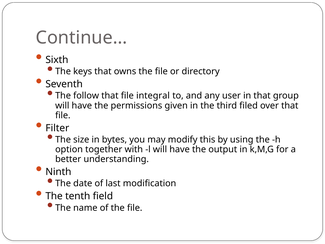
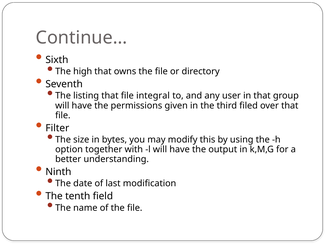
keys: keys -> high (83, 71)
follow: follow -> listing (86, 96)
